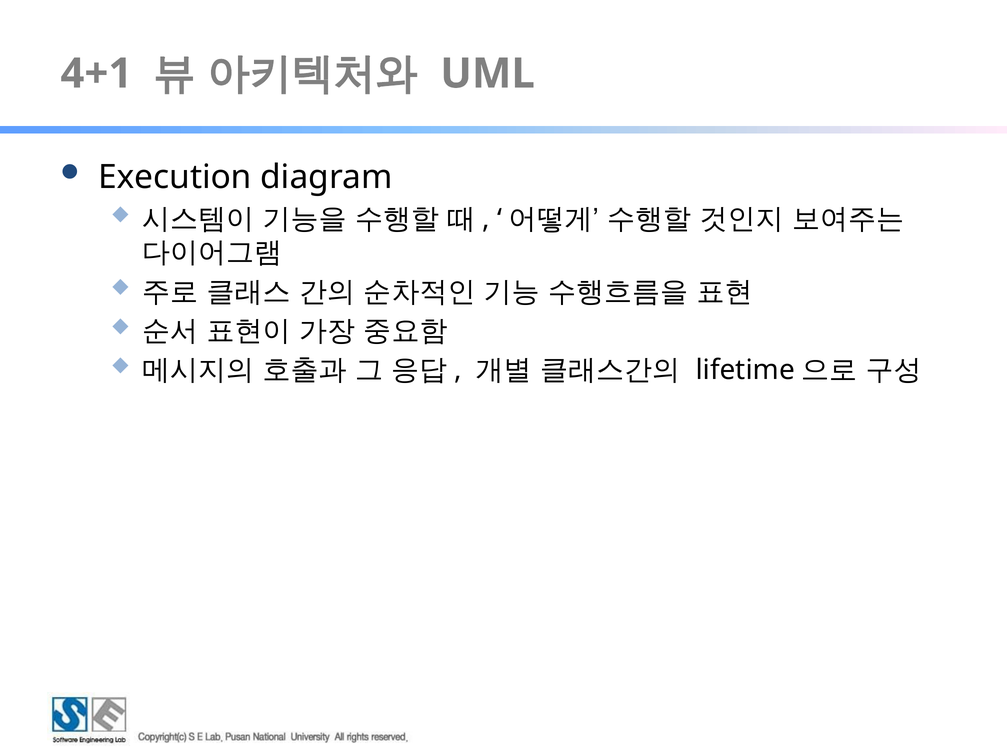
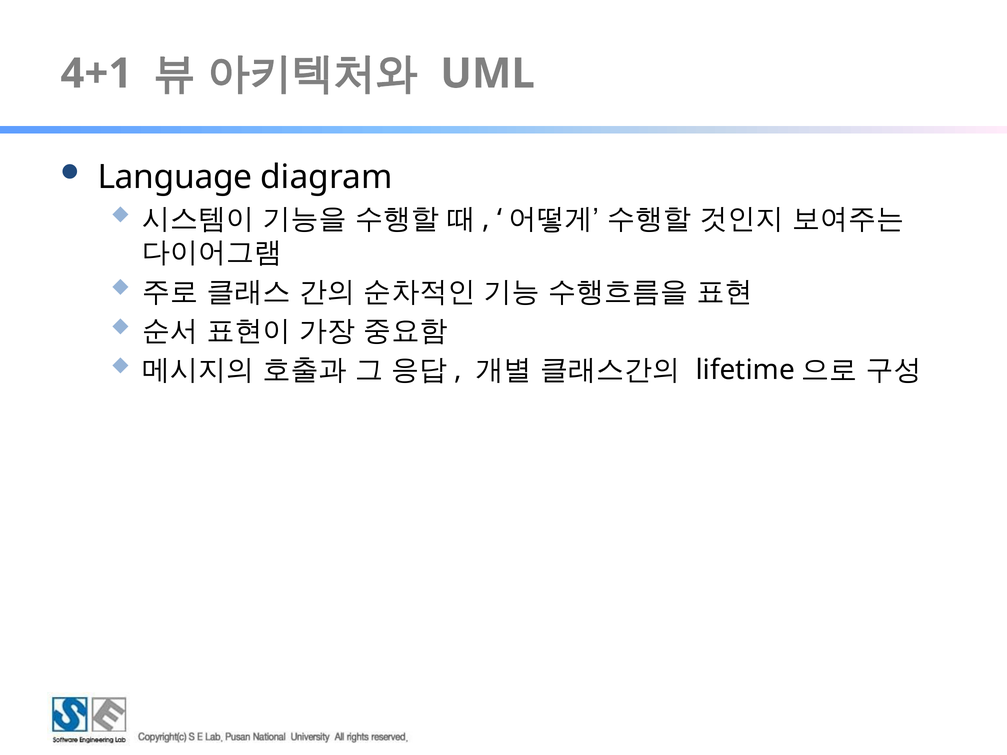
Execution: Execution -> Language (175, 177)
